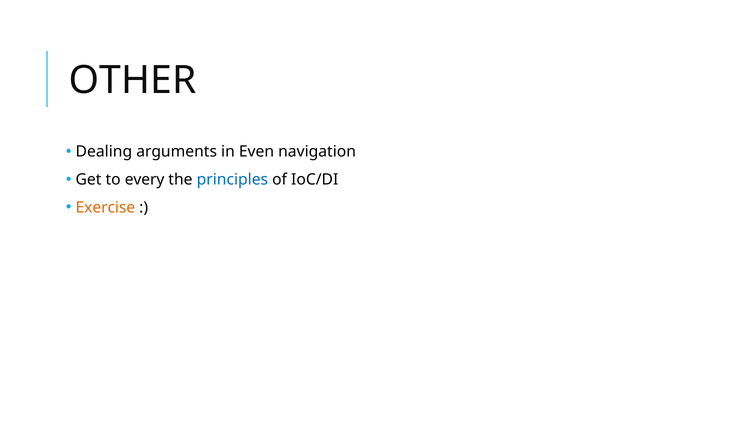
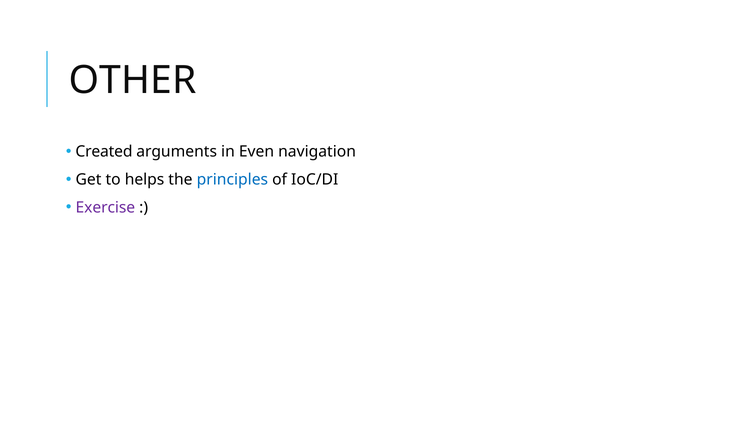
Dealing: Dealing -> Created (104, 152)
every: every -> helps (145, 180)
Exercise colour: orange -> purple (105, 208)
